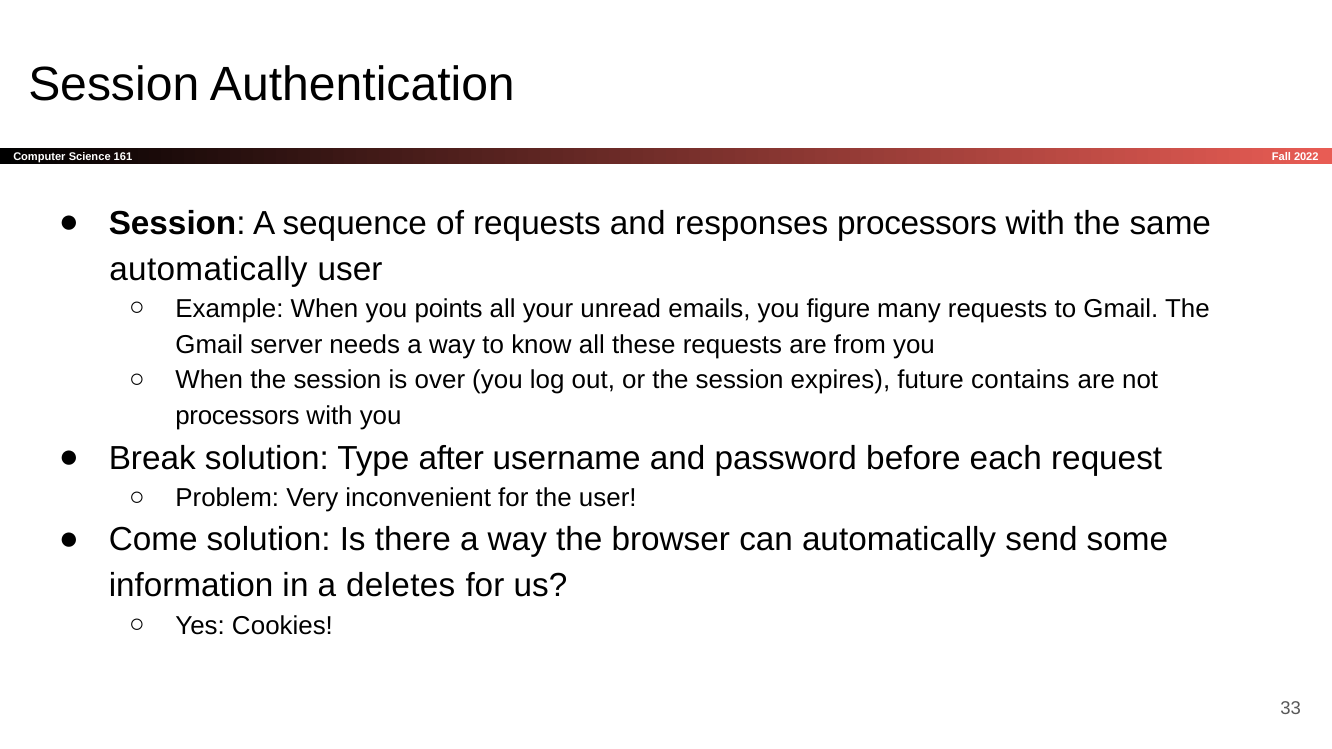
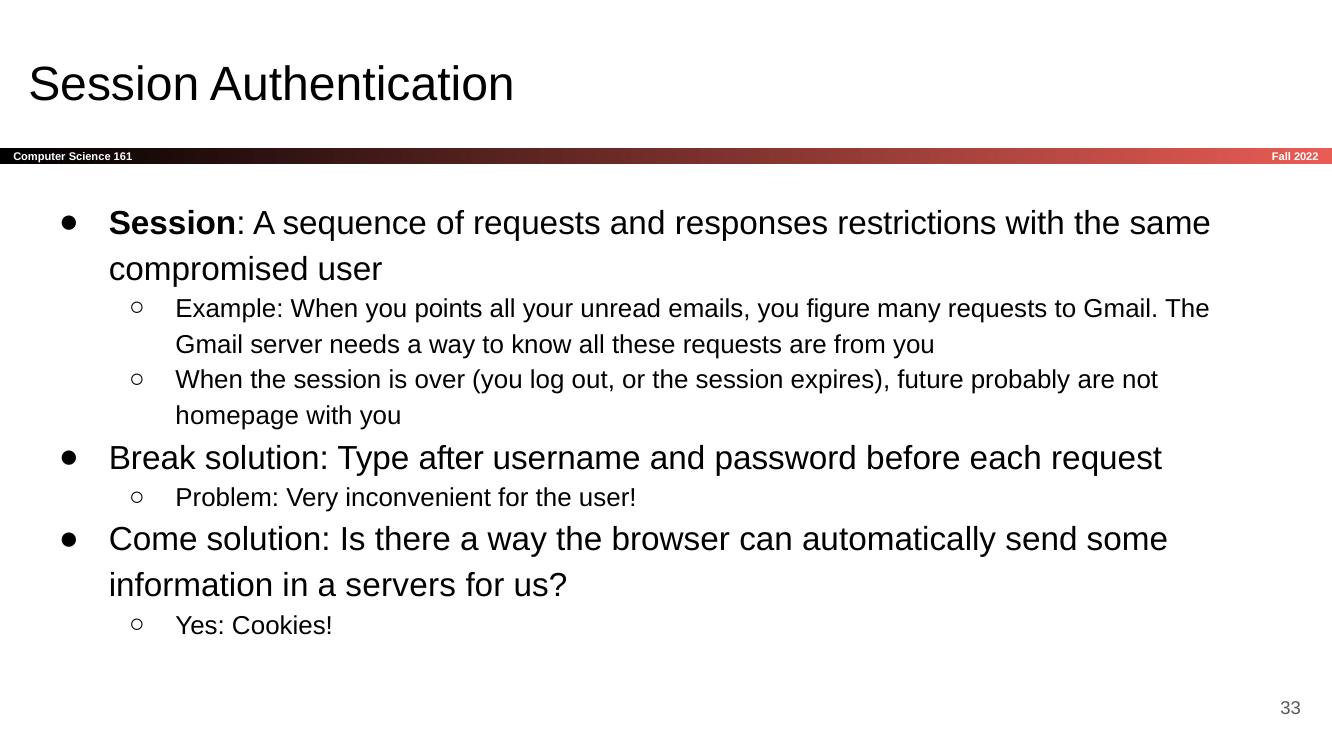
responses processors: processors -> restrictions (917, 223)
automatically: automatically -> compromised (209, 269)
contains: contains -> probably (1020, 381)
processors: processors -> homepage (237, 416)
deletes: deletes -> servers (401, 586)
